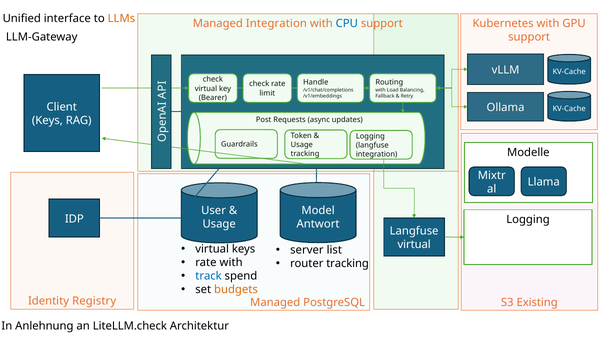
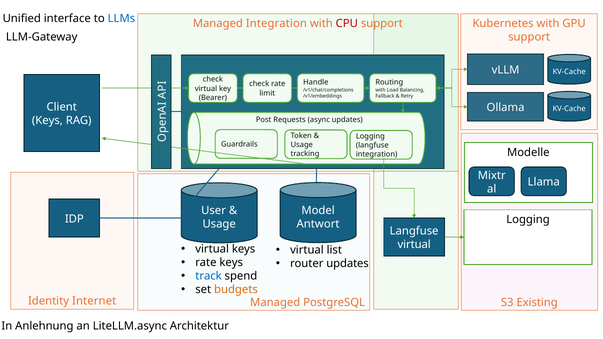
LLMs colour: orange -> blue (121, 19)
CPU colour: blue -> red (347, 23)
server: server -> virtual (307, 250)
rate with: with -> keys (231, 263)
router tracking: tracking -> updates (348, 264)
Registry: Registry -> Internet (94, 301)
LiteLLM.check: LiteLLM.check -> LiteLLM.async (130, 326)
